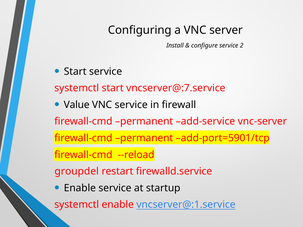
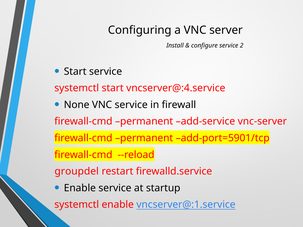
vncserver@:7.service: vncserver@:7.service -> vncserver@:4.service (176, 88)
Value: Value -> None (77, 105)
